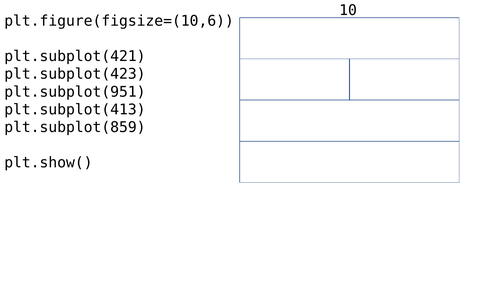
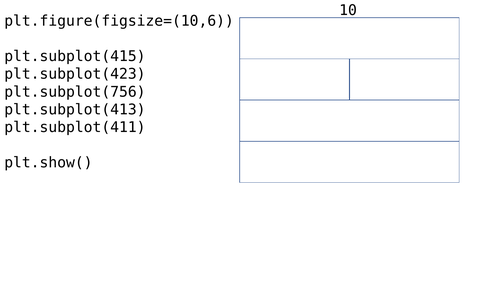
plt.subplot(421: plt.subplot(421 -> plt.subplot(415 (75, 56)
plt.subplot(951: plt.subplot(951 -> plt.subplot(756 (75, 92)
plt.subplot(859: plt.subplot(859 -> plt.subplot(411 (75, 127)
